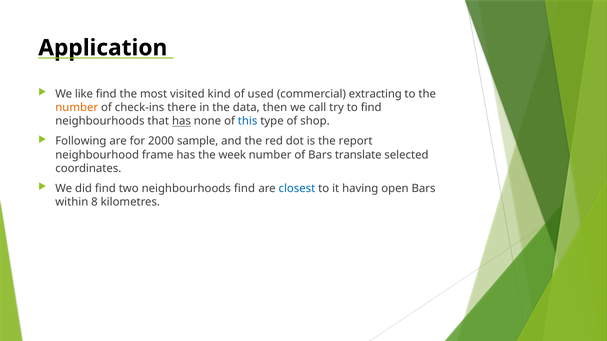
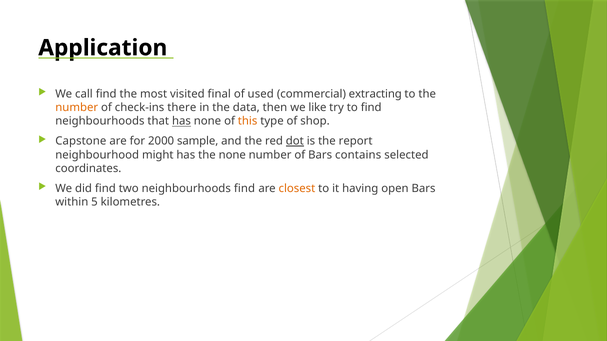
like: like -> call (84, 94)
kind: kind -> final (219, 94)
call: call -> like (317, 108)
this colour: blue -> orange (248, 121)
Following: Following -> Capstone (81, 141)
dot underline: none -> present (295, 141)
frame: frame -> might (158, 155)
the week: week -> none (232, 155)
translate: translate -> contains (358, 155)
closest colour: blue -> orange (297, 189)
8: 8 -> 5 (94, 202)
